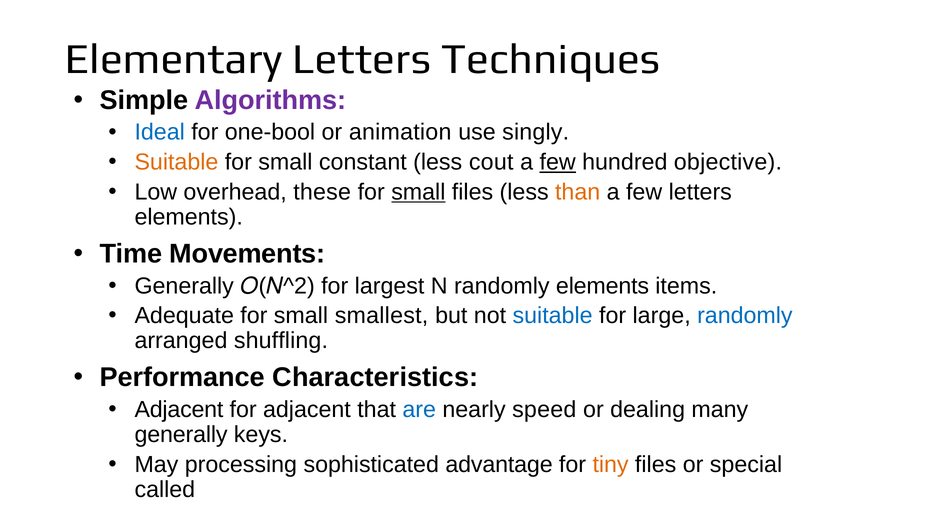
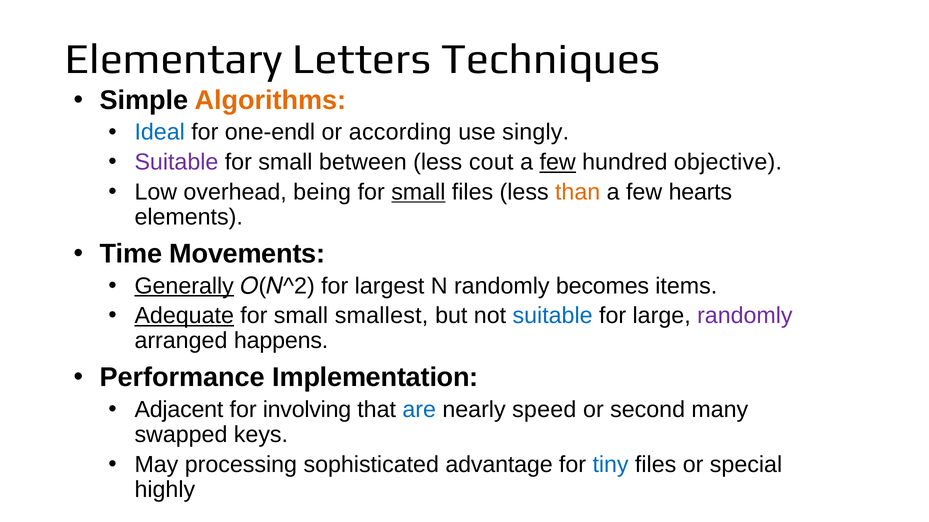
Algorithms colour: purple -> orange (271, 100)
one-bool: one-bool -> one-endl (270, 132)
animation: animation -> according (400, 132)
Suitable colour: orange -> purple (176, 162)
constant: constant -> between (363, 162)
these: these -> being (322, 192)
few letters: letters -> hearts (700, 192)
Generally underline: none -> present (184, 286)
randomly elements: elements -> becomes (603, 286)
Adequate underline: none -> present (184, 316)
randomly colour: blue -> purple (745, 316)
shuffling: shuffling -> happens (281, 341)
Characteristics: Characteristics -> Implementation (375, 378)
for adjacent: adjacent -> involving (307, 410)
dealing: dealing -> second (648, 410)
generally: generally -> swapped (181, 435)
tiny colour: orange -> blue (611, 465)
called: called -> highly (165, 490)
